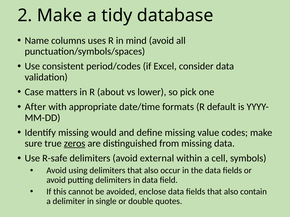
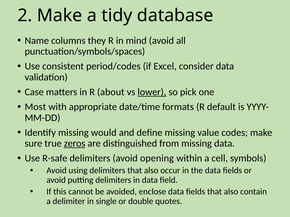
uses: uses -> they (97, 41)
lower underline: none -> present (152, 92)
After: After -> Most (35, 107)
external: external -> opening (157, 159)
